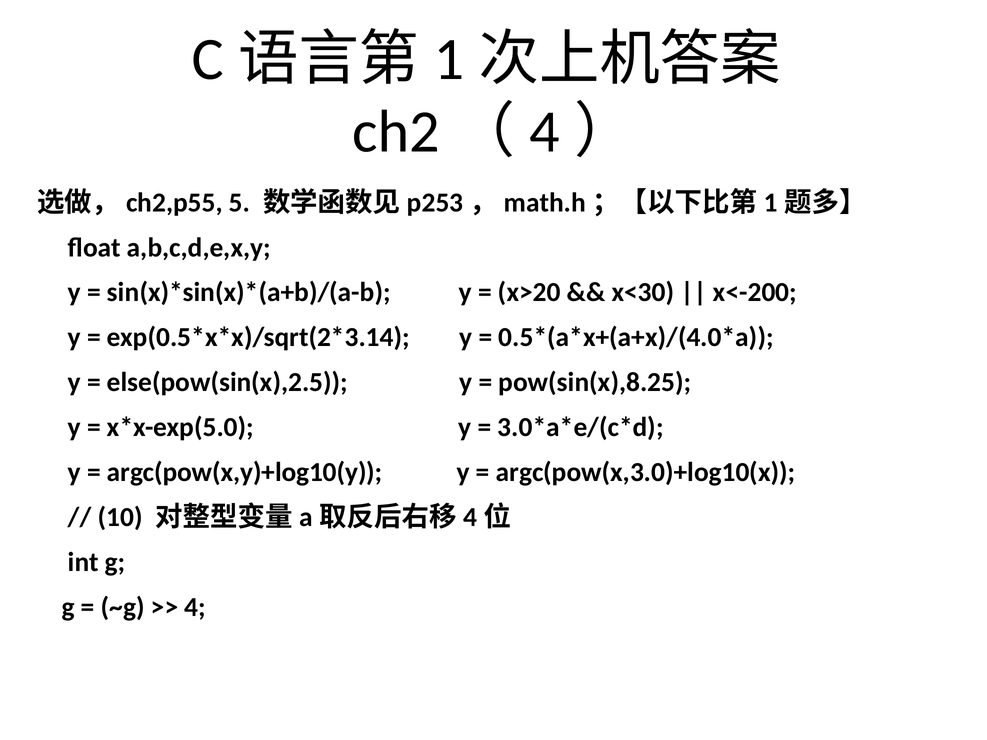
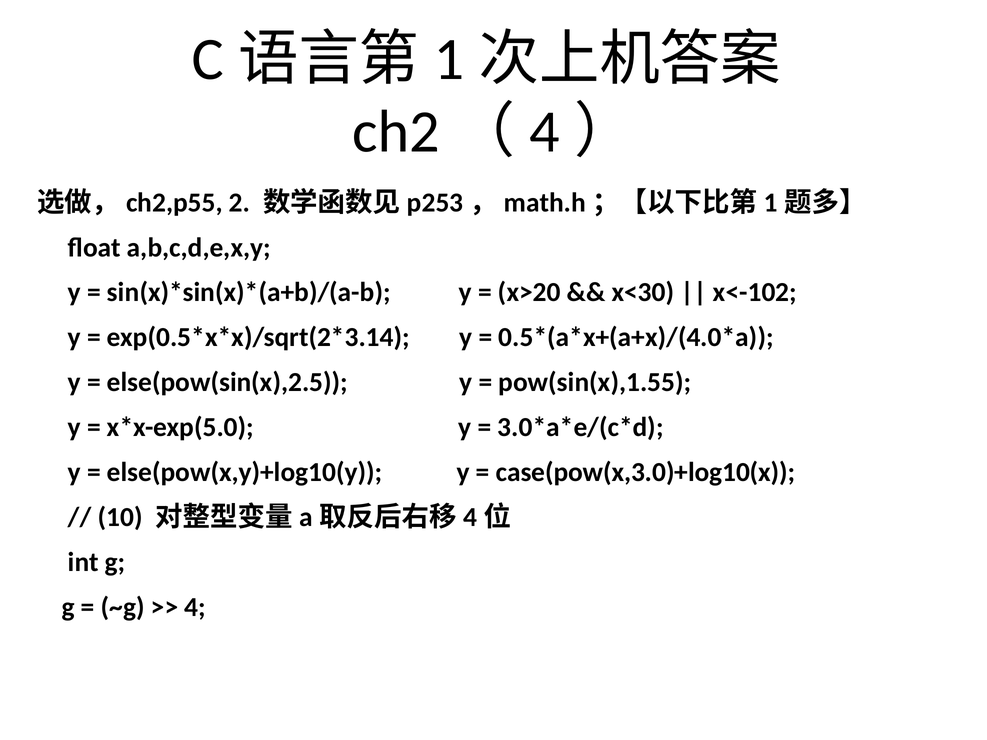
5: 5 -> 2 (240, 203)
x<-200: x<-200 -> x<-102 (755, 293)
pow(sin(x),8.25: pow(sin(x),8.25 -> pow(sin(x),1.55 (595, 382)
argc(pow(x,y)+log10(y: argc(pow(x,y)+log10(y -> else(pow(x,y)+log10(y (245, 472)
argc(pow(x,3.0)+log10(x: argc(pow(x,3.0)+log10(x -> case(pow(x,3.0)+log10(x (646, 472)
